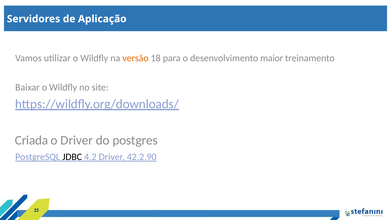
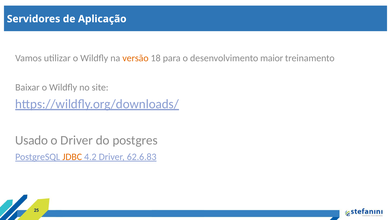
Criada: Criada -> Usado (32, 140)
JDBC colour: black -> orange (72, 157)
42.2.90: 42.2.90 -> 62.6.83 (142, 157)
